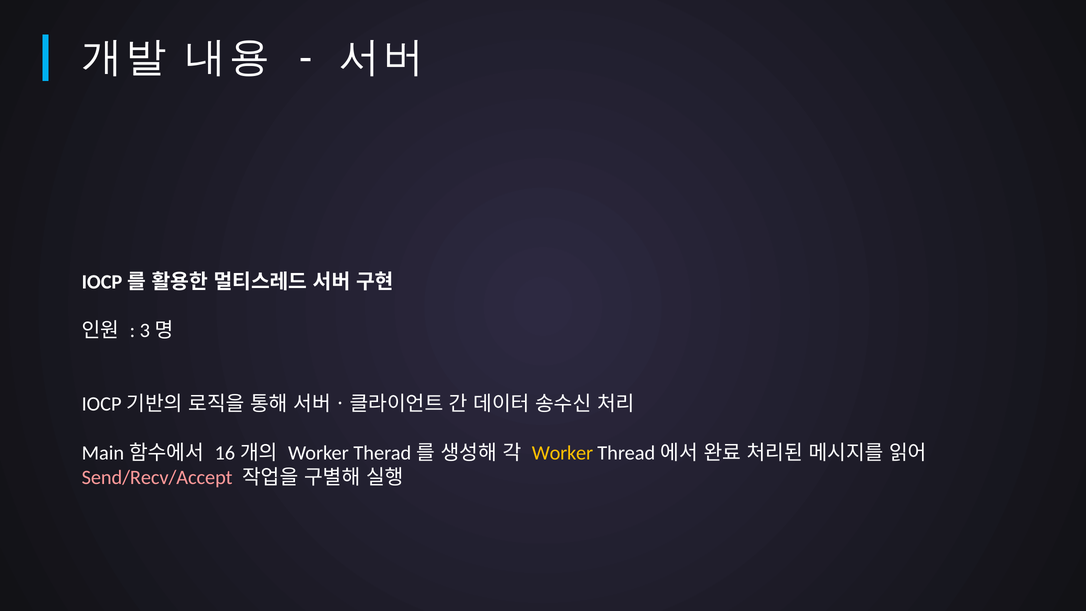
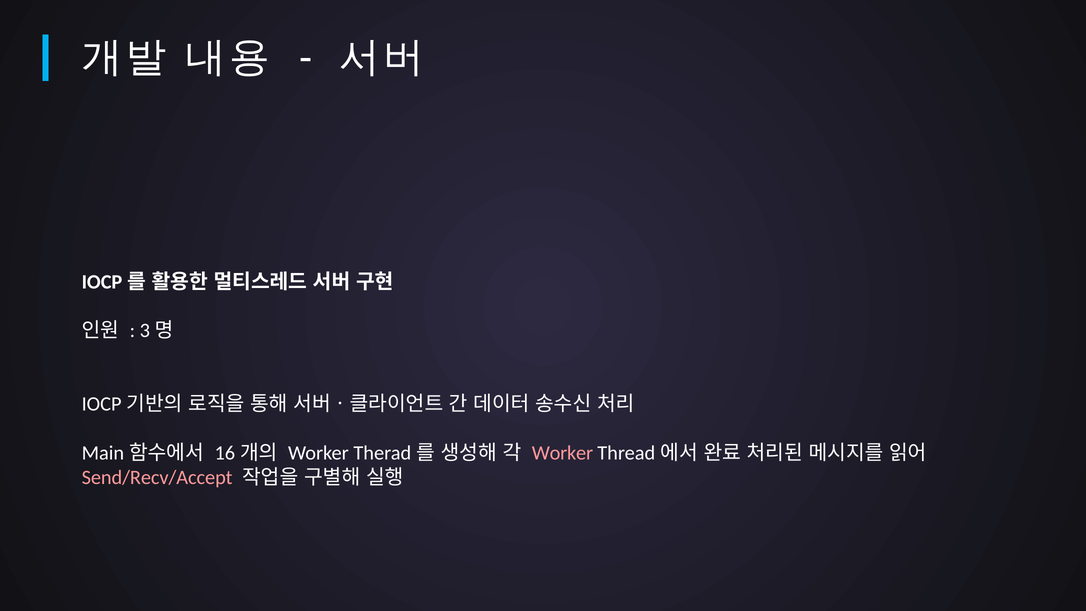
Worker colour: yellow -> pink (562, 453)
